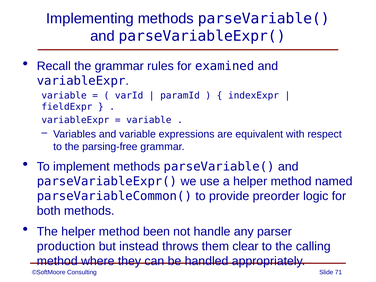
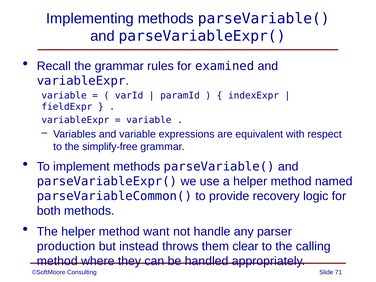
parsing-free: parsing-free -> simplify-free (110, 147)
preorder: preorder -> recovery (276, 196)
been: been -> want (156, 232)
